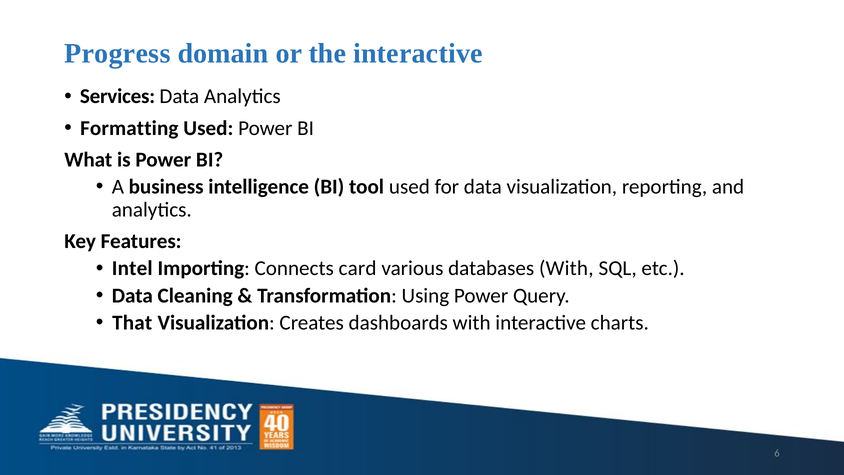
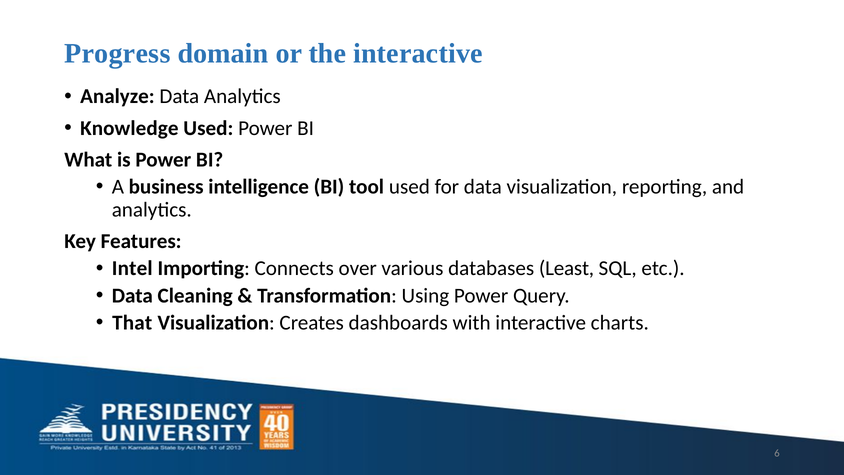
Services: Services -> Analyze (117, 96)
Formatting: Formatting -> Knowledge (129, 128)
card: card -> over (358, 268)
databases With: With -> Least (567, 268)
